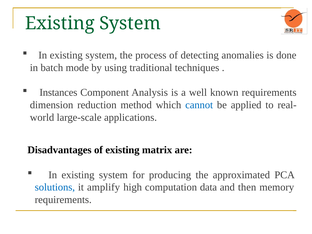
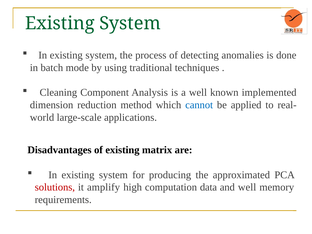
Instances: Instances -> Cleaning (58, 93)
known requirements: requirements -> implemented (269, 93)
solutions colour: blue -> red (55, 187)
and then: then -> well (247, 187)
